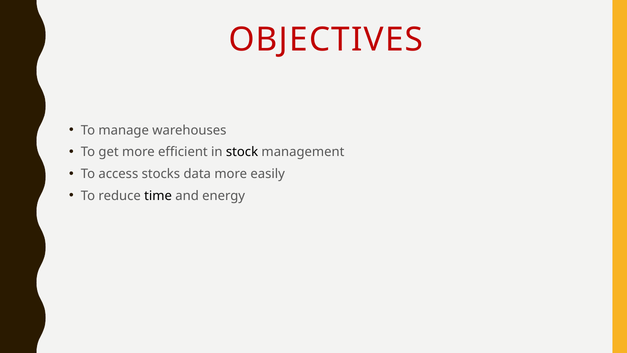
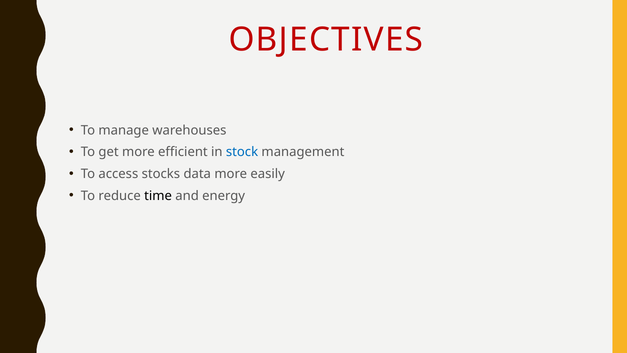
stock colour: black -> blue (242, 152)
